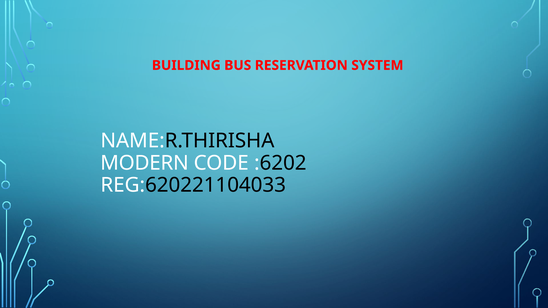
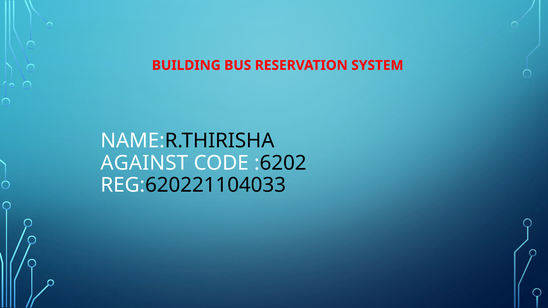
MODERN: MODERN -> AGAINST (144, 163)
